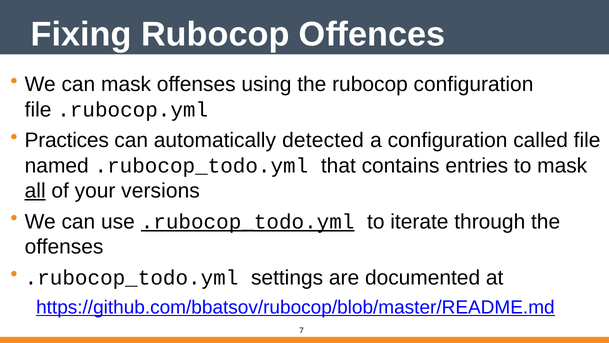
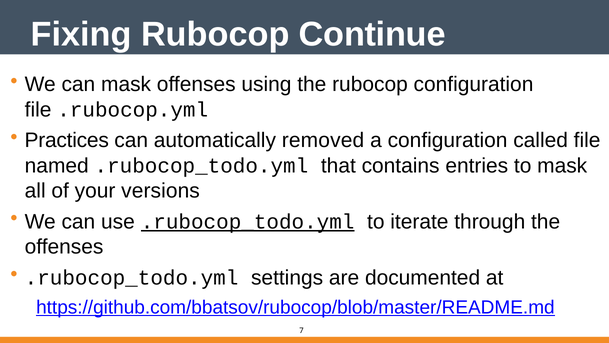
Offences: Offences -> Continue (372, 34)
detected: detected -> removed (323, 140)
all underline: present -> none (35, 191)
